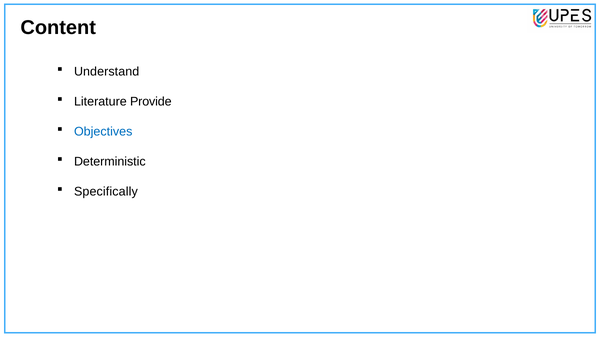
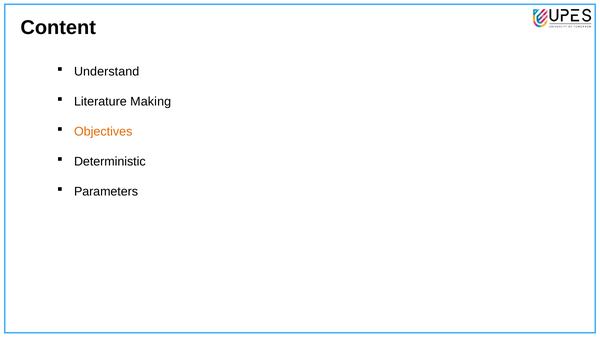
Provide: Provide -> Making (151, 102)
Objectives colour: blue -> orange (103, 132)
Specifically: Specifically -> Parameters (106, 192)
